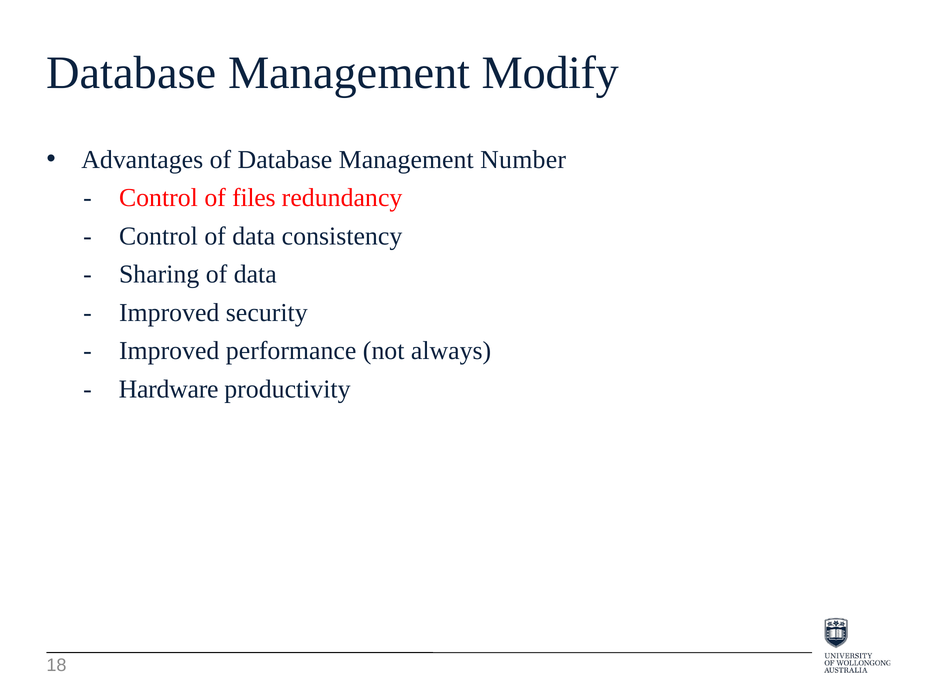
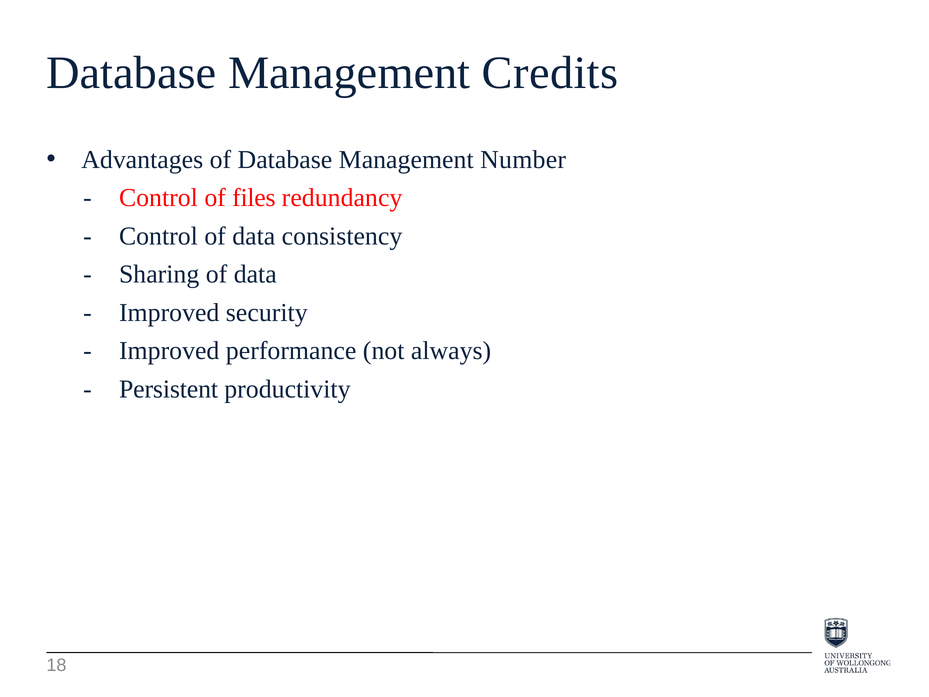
Modify: Modify -> Credits (550, 73)
Hardware: Hardware -> Persistent (169, 389)
